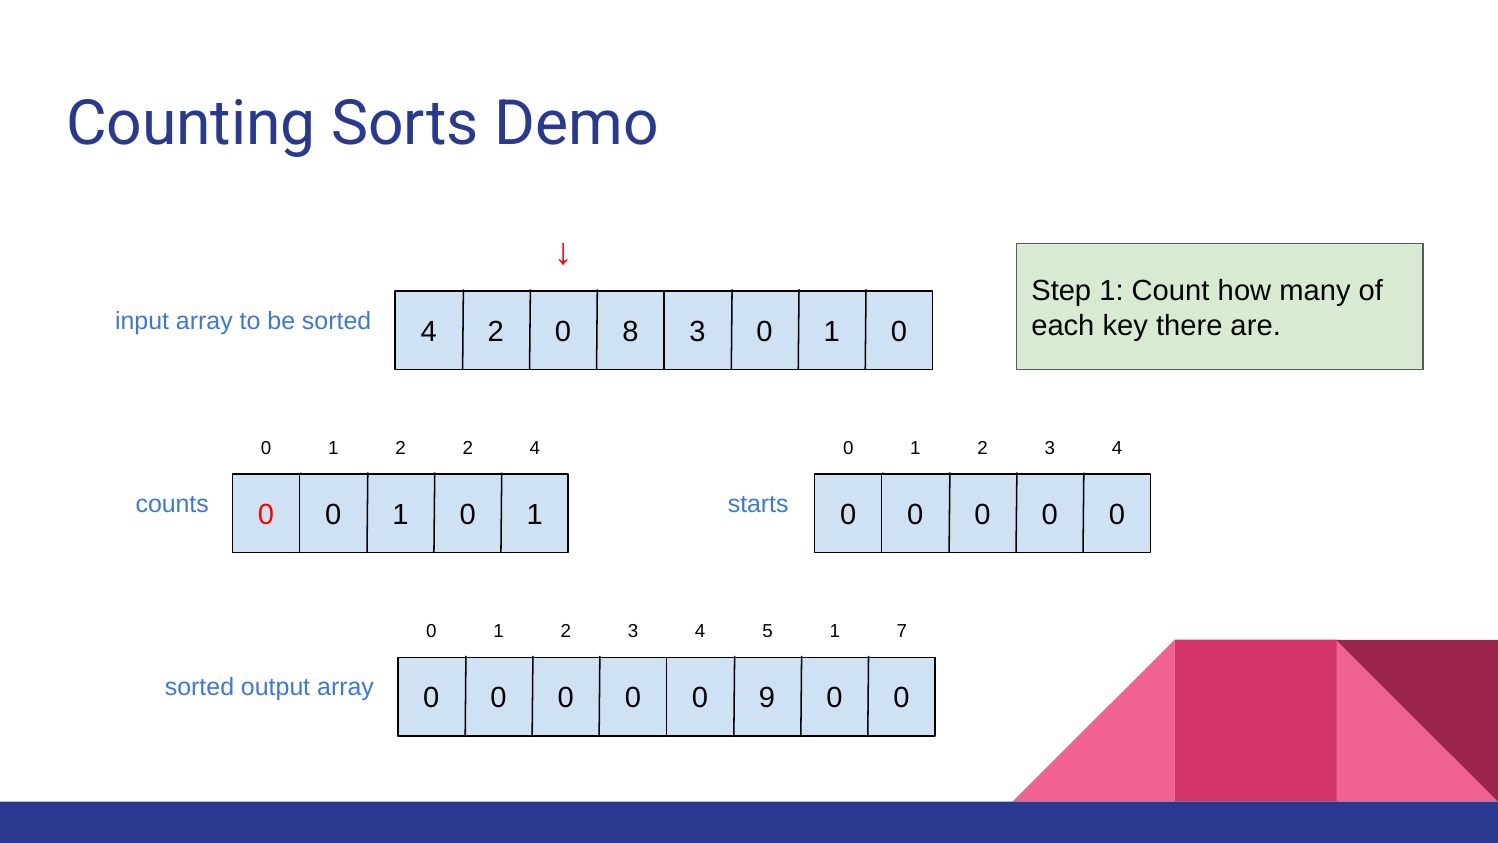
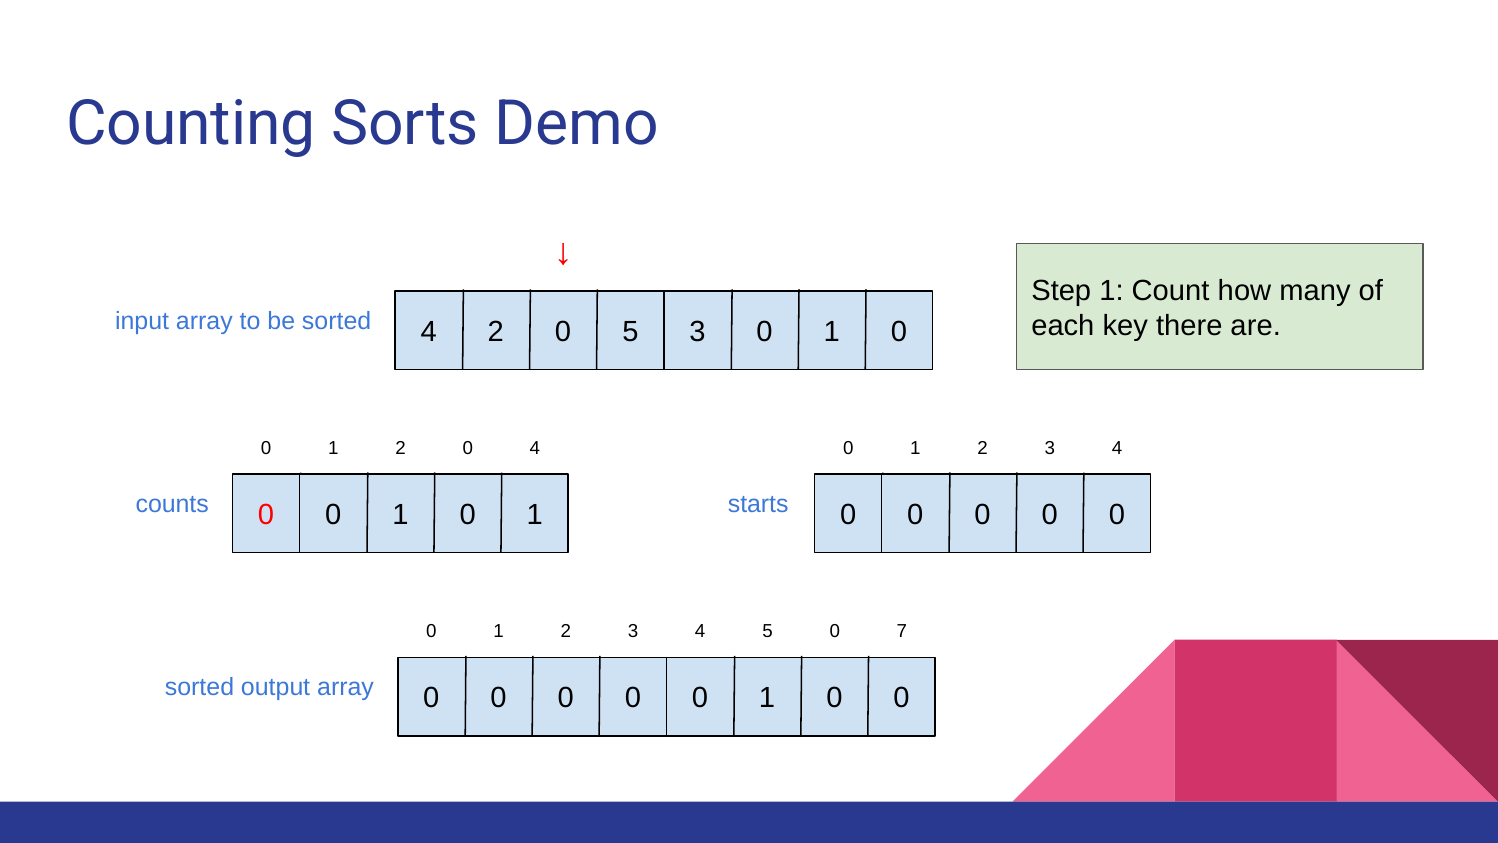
2 0 8: 8 -> 5 (630, 331)
1 2 2: 2 -> 0 (468, 448)
5 1: 1 -> 0 (835, 631)
9: 9 -> 1 (767, 698)
